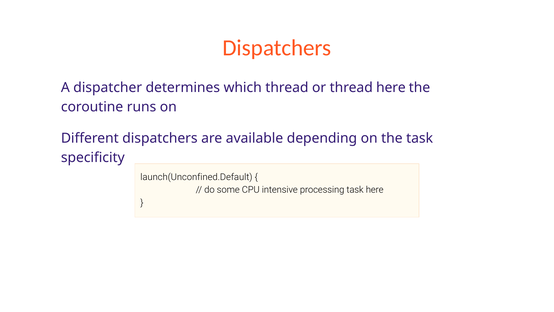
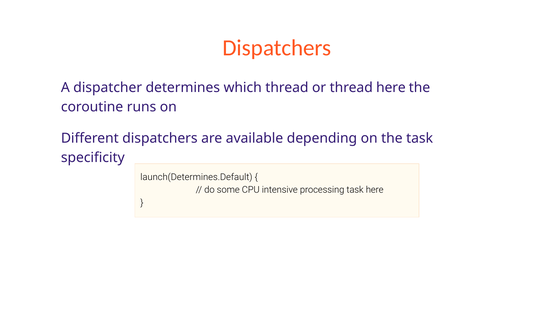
launch(Unconfined.Default: launch(Unconfined.Default -> launch(Determines.Default (196, 177)
